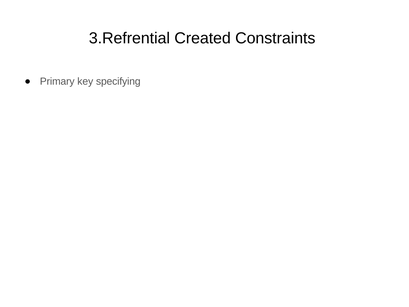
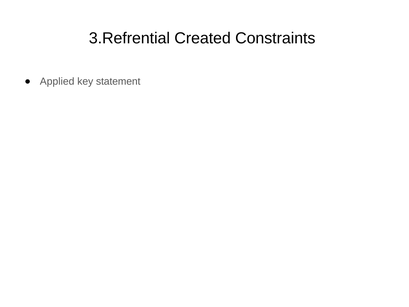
Primary: Primary -> Applied (57, 81)
specifying: specifying -> statement (118, 81)
